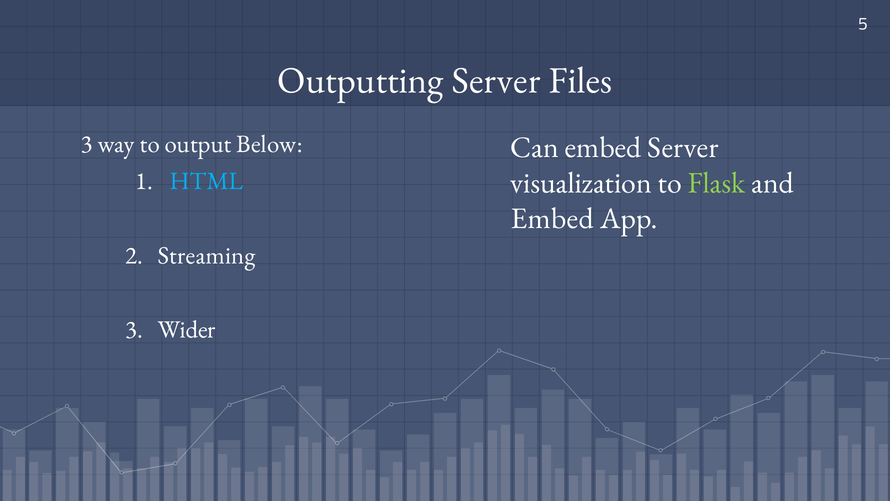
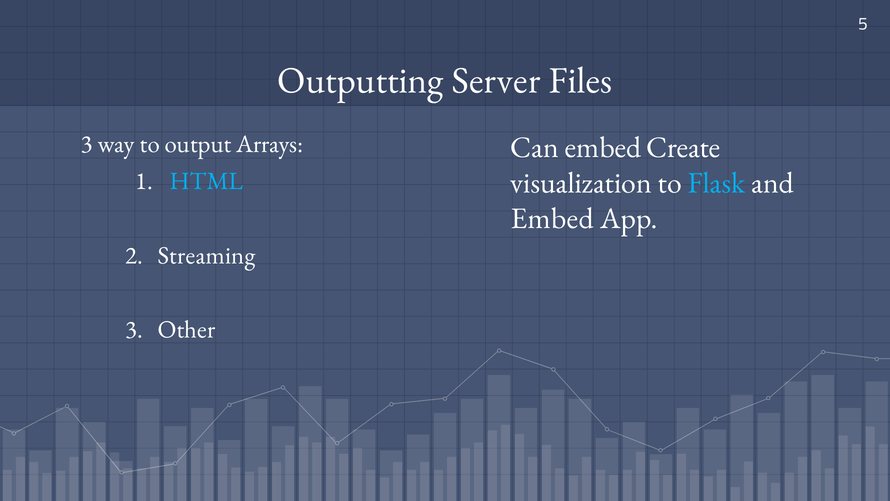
embed Server: Server -> Create (683, 147)
Below: Below -> Arrays (270, 144)
Flask colour: light green -> light blue (716, 183)
Wider: Wider -> Other (186, 330)
